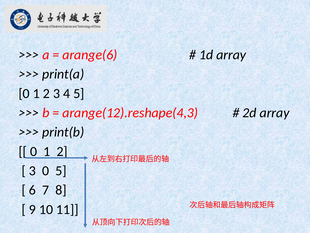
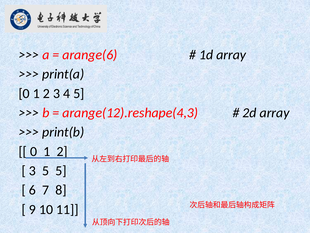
3 0: 0 -> 5 (46, 170)
